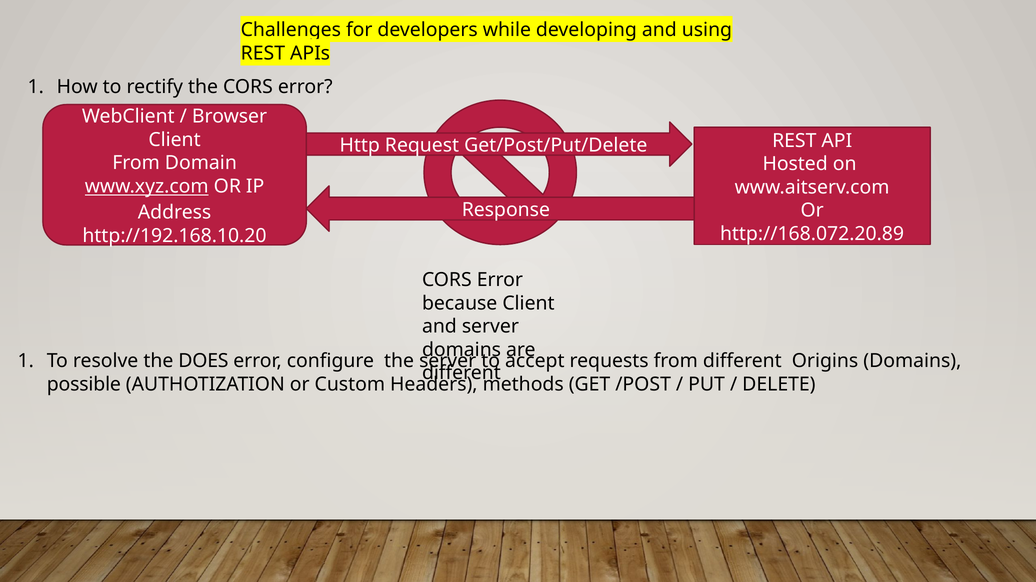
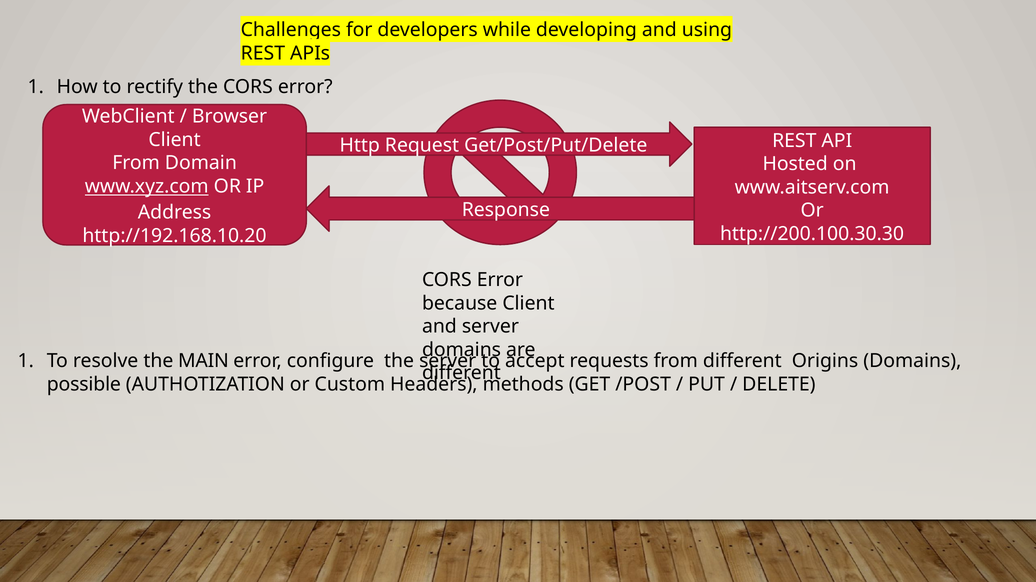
http://168.072.20.89: http://168.072.20.89 -> http://200.100.30.30 (812, 234)
DOES: DOES -> MAIN (203, 361)
